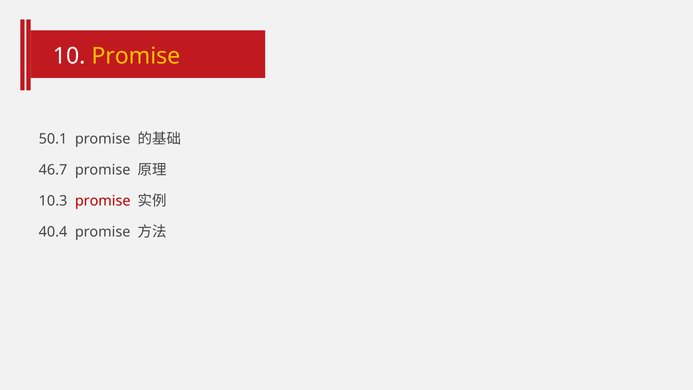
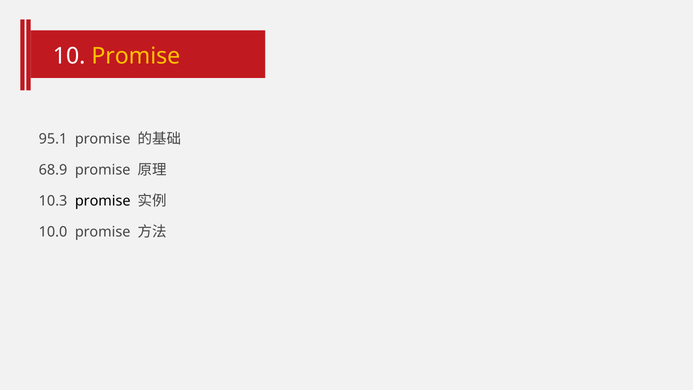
50.1: 50.1 -> 95.1 (53, 139)
46.7: 46.7 -> 68.9 (53, 170)
promise colour: red -> black (103, 201)
40.4: 40.4 -> 10.0 (53, 232)
